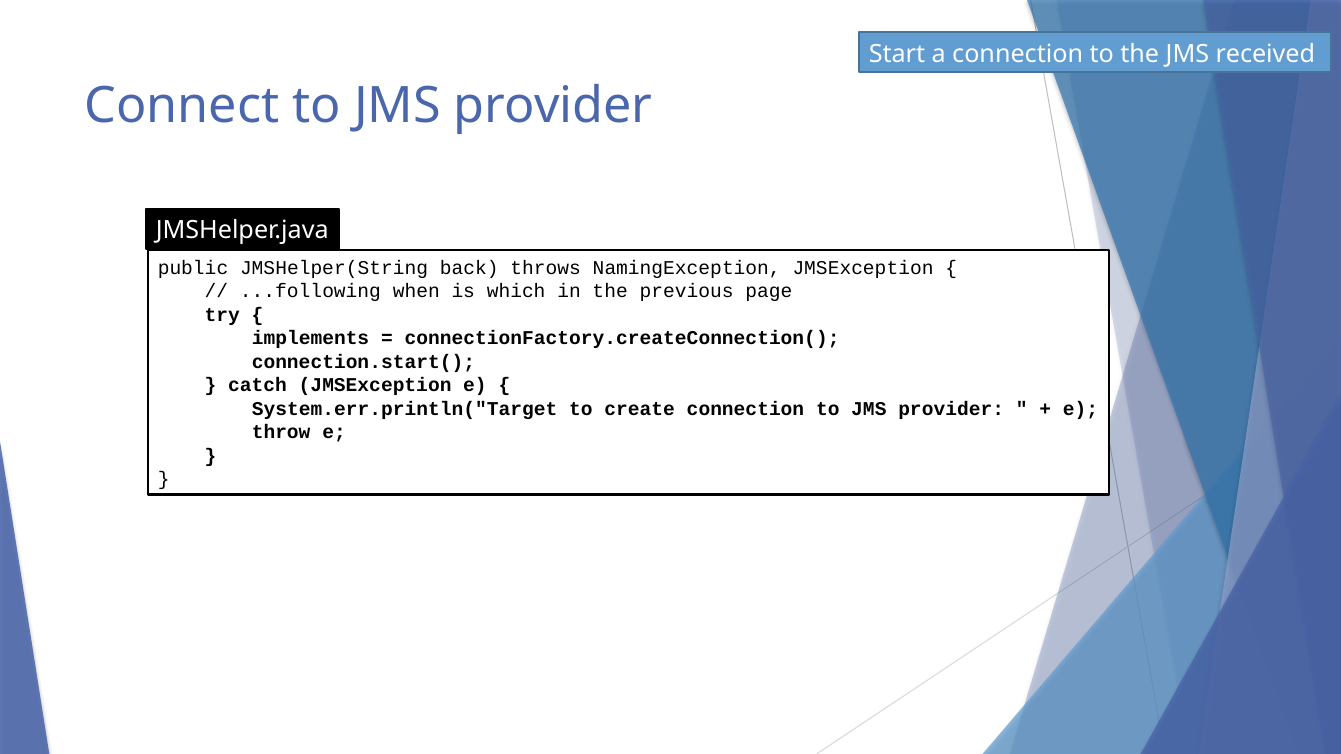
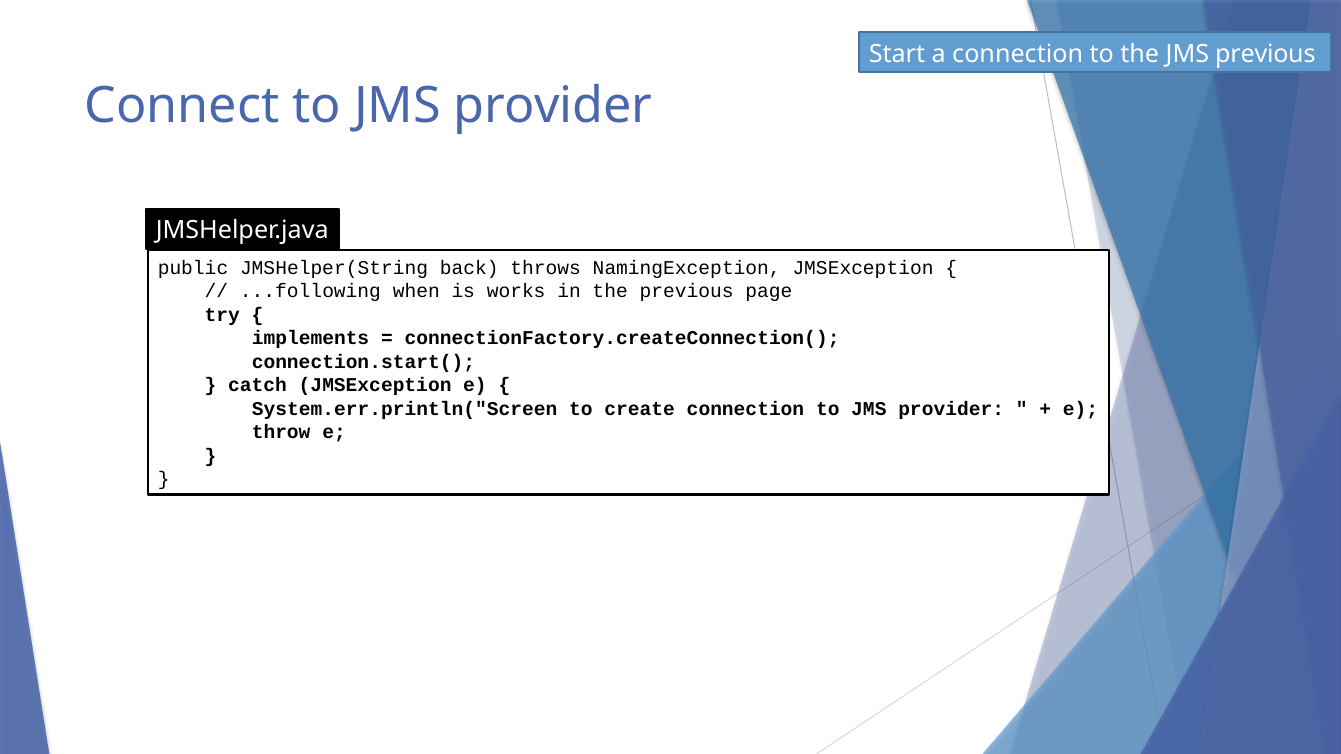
JMS received: received -> previous (1265, 54)
which: which -> works (516, 292)
System.err.println("Target: System.err.println("Target -> System.err.println("Screen (405, 409)
